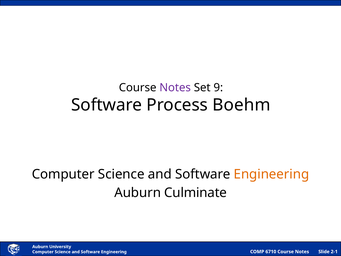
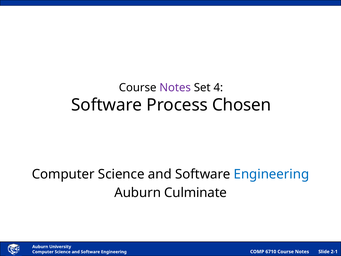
9: 9 -> 4 (218, 87)
Boehm: Boehm -> Chosen (242, 105)
Engineering colour: orange -> blue (271, 174)
